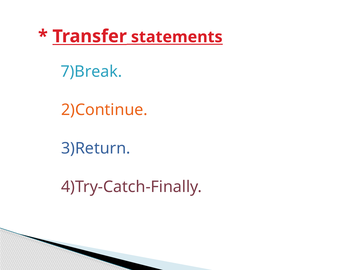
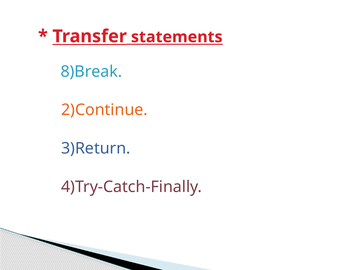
7)Break: 7)Break -> 8)Break (91, 72)
